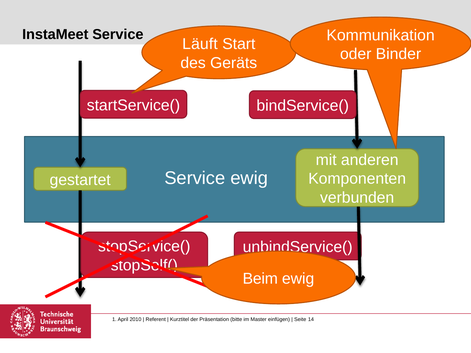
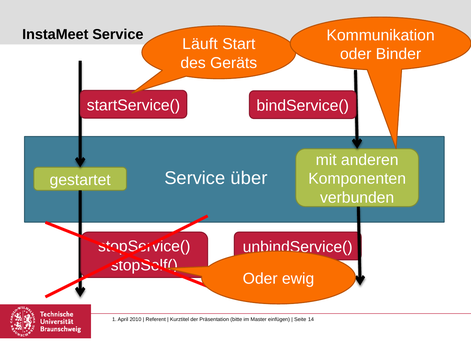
Service ewig: ewig -> über (249, 178)
Beim: Beim -> Oder (260, 279)
